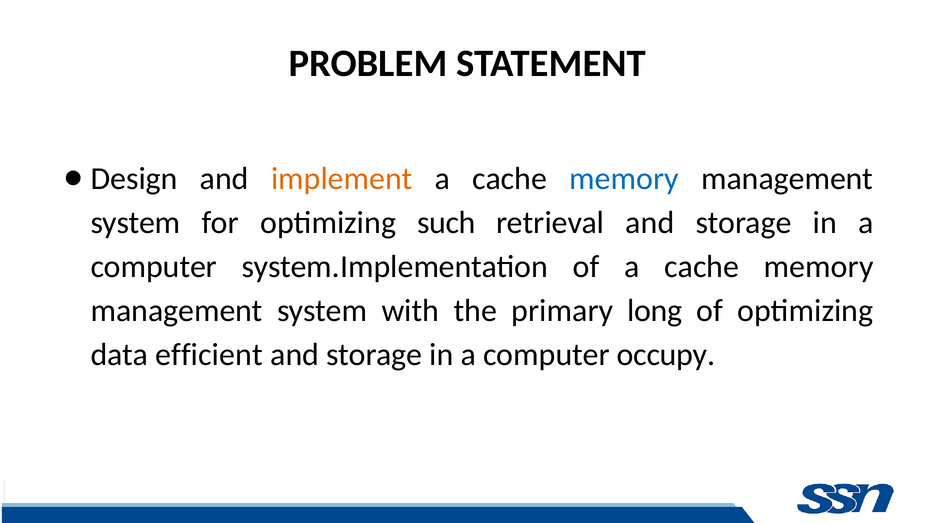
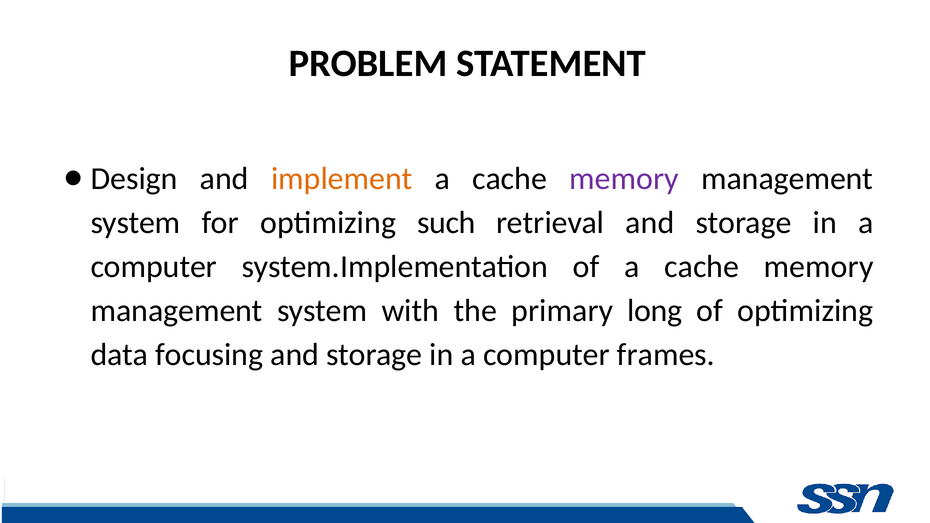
memory colour: blue -> purple (624, 179)
efficient: efficient -> focusing (209, 355)
occupy: occupy -> frames (666, 355)
